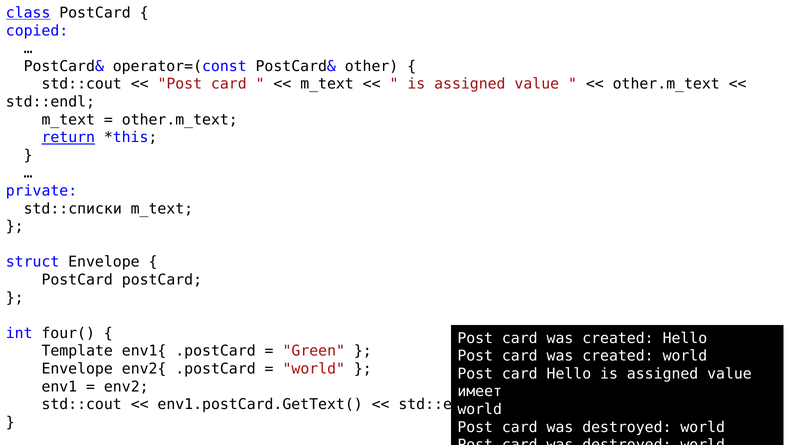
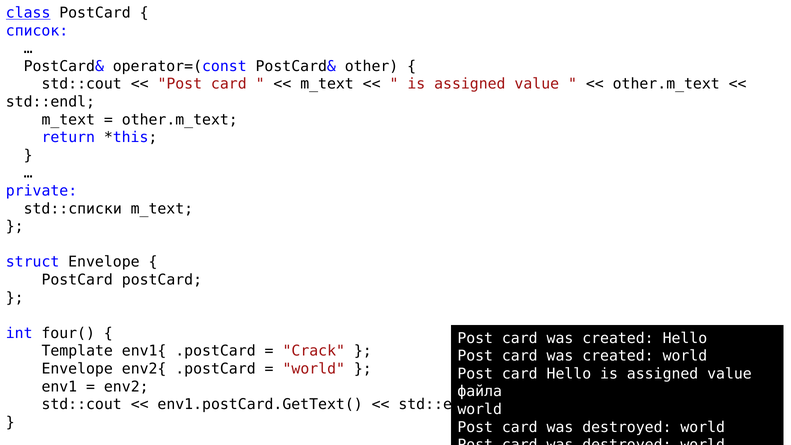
copied: copied -> список (37, 31)
return underline: present -> none (68, 137)
Green: Green -> Crack (314, 351)
имеет: имеет -> файла (480, 391)
